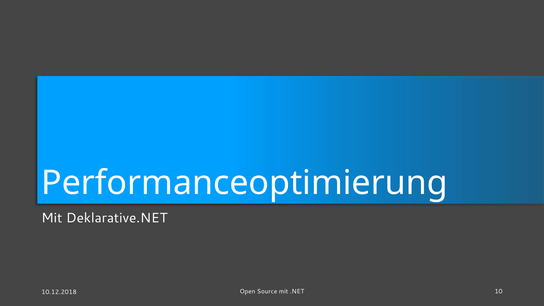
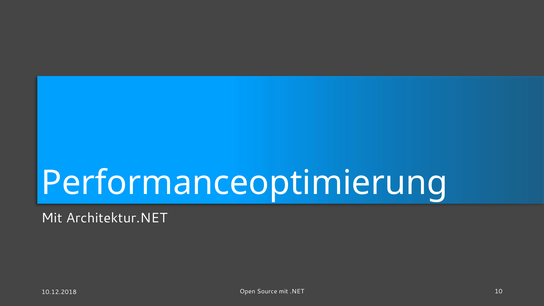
Deklarative.NET: Deklarative.NET -> Architektur.NET (117, 218)
